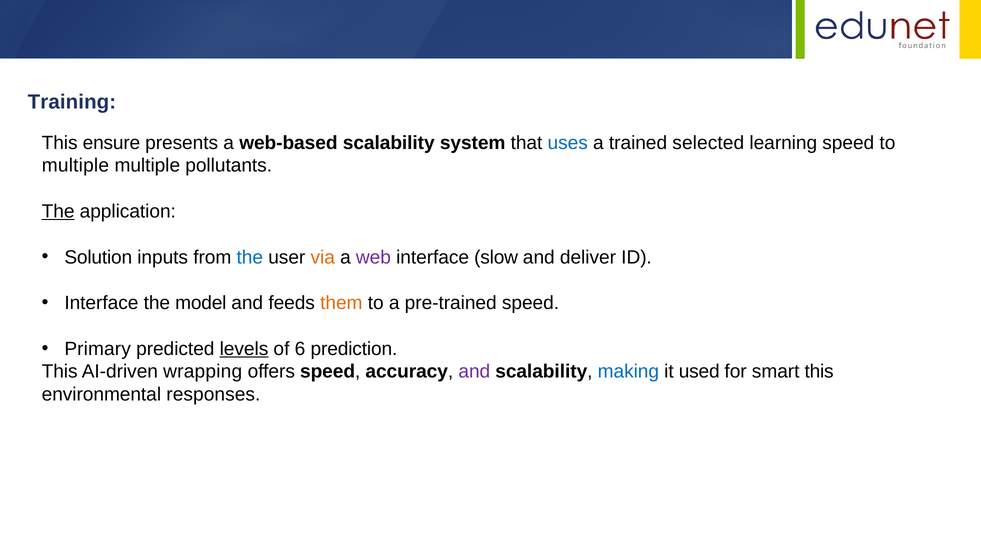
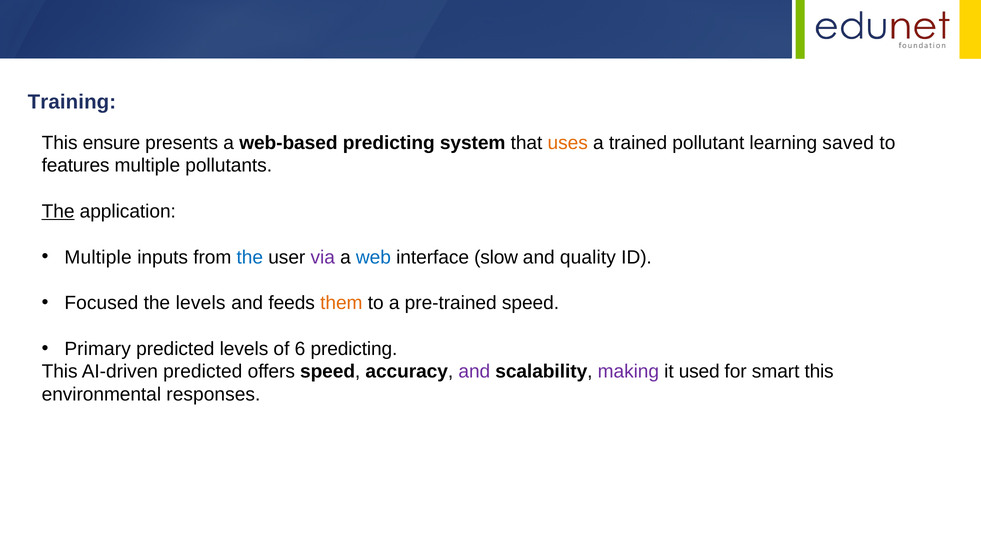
web-based scalability: scalability -> predicting (389, 143)
uses colour: blue -> orange (568, 143)
selected: selected -> pollutant (708, 143)
learning speed: speed -> saved (848, 143)
multiple: multiple -> features (76, 166)
Solution: Solution -> Multiple (98, 257)
via colour: orange -> purple (323, 257)
web colour: purple -> blue (373, 257)
deliver: deliver -> quality (588, 257)
Interface: Interface -> Focused (101, 303)
the model: model -> levels (201, 303)
levels underline: present -> none (244, 349)
6 prediction: prediction -> predicting (354, 349)
AI-driven wrapping: wrapping -> predicted (203, 372)
making colour: blue -> purple (628, 372)
